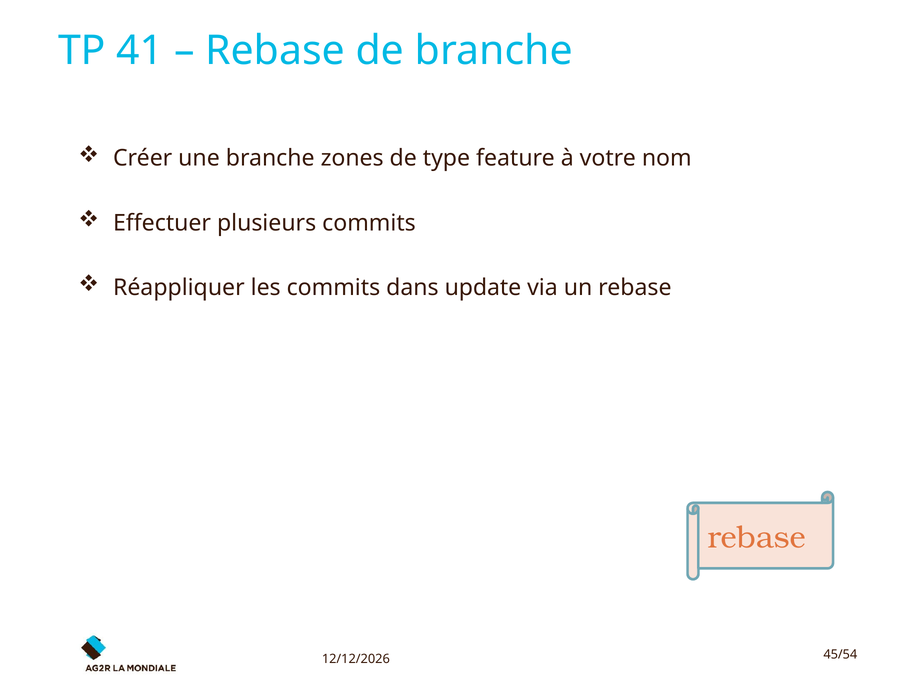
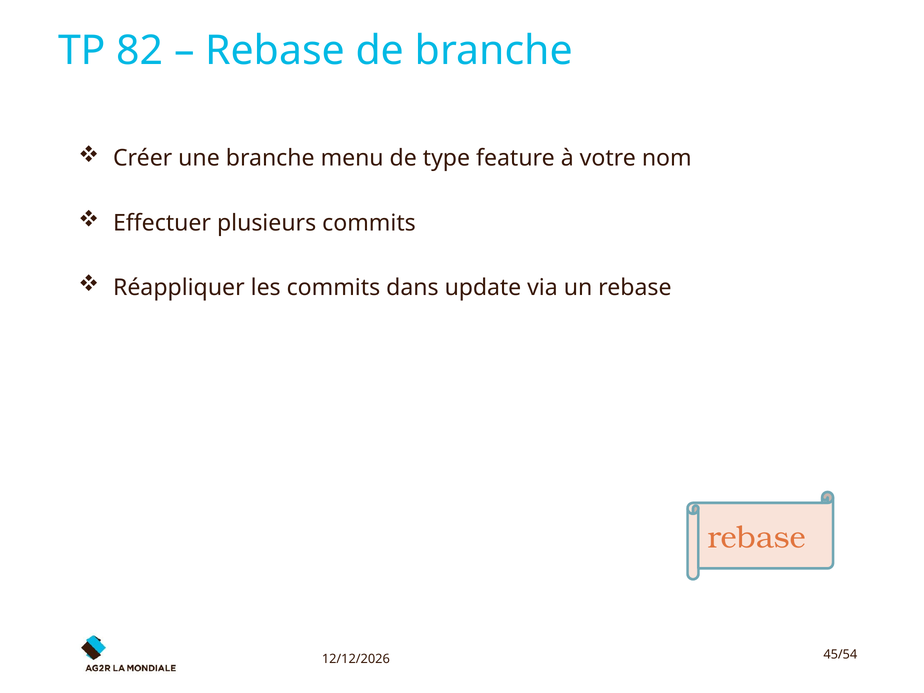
41: 41 -> 82 (140, 51)
zones: zones -> menu (352, 158)
